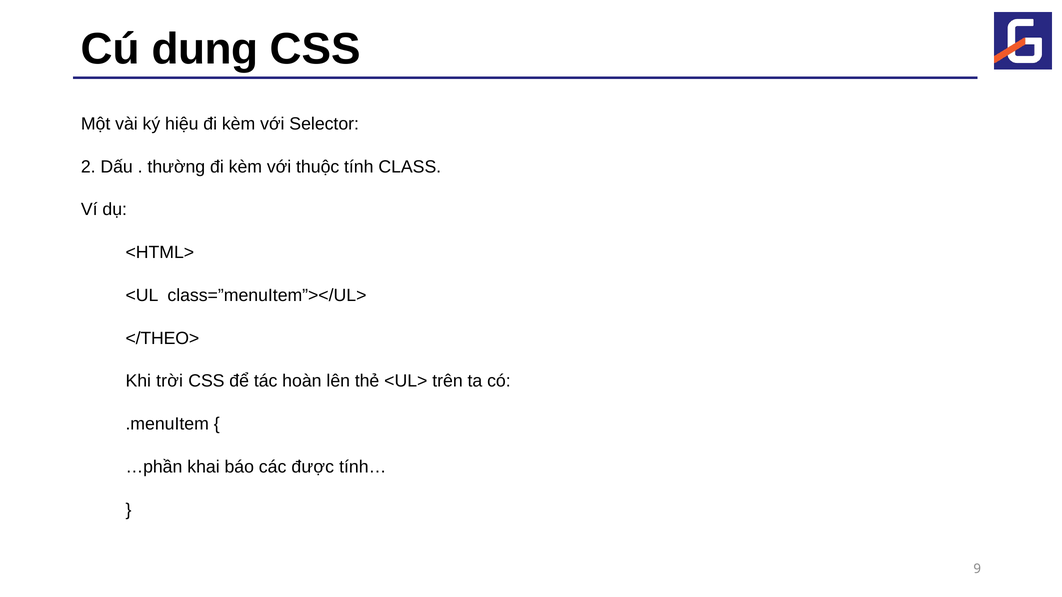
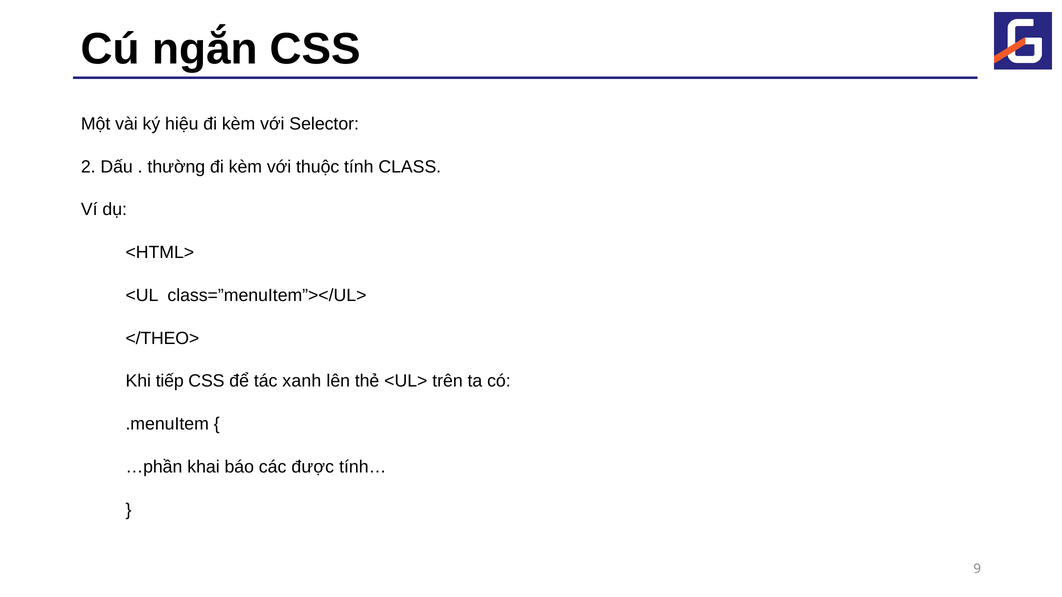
dung: dung -> ngắn (205, 49)
trời: trời -> tiếp (170, 381)
hoàn: hoàn -> xanh (302, 381)
